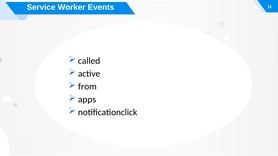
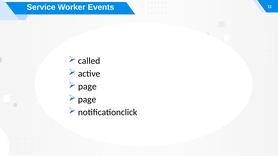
from: from -> page (87, 87)
apps: apps -> page (87, 100)
